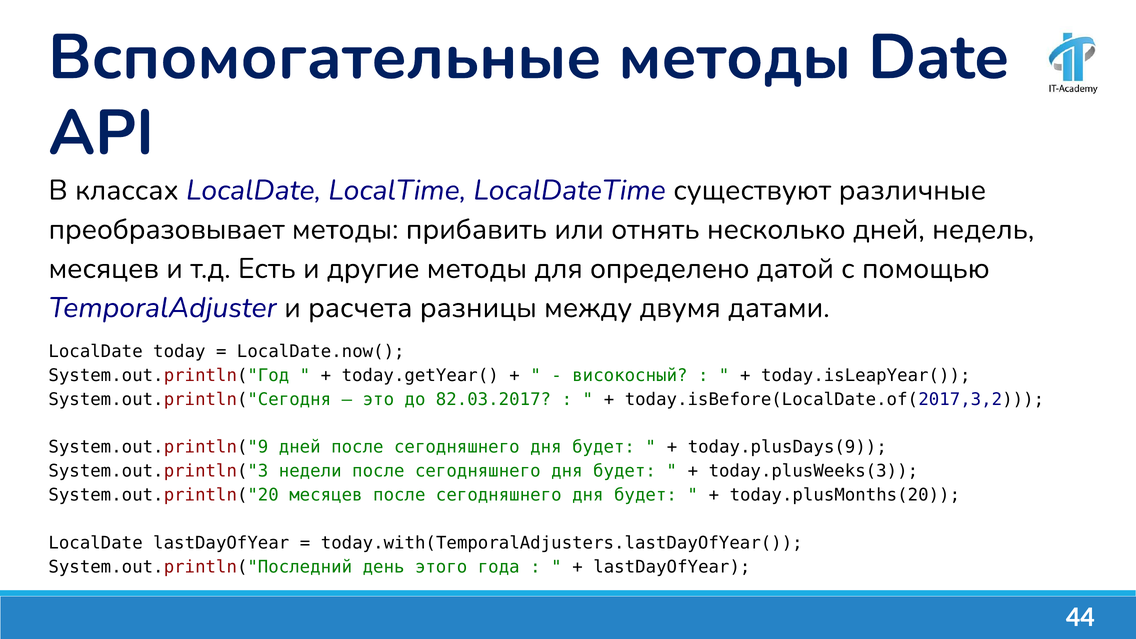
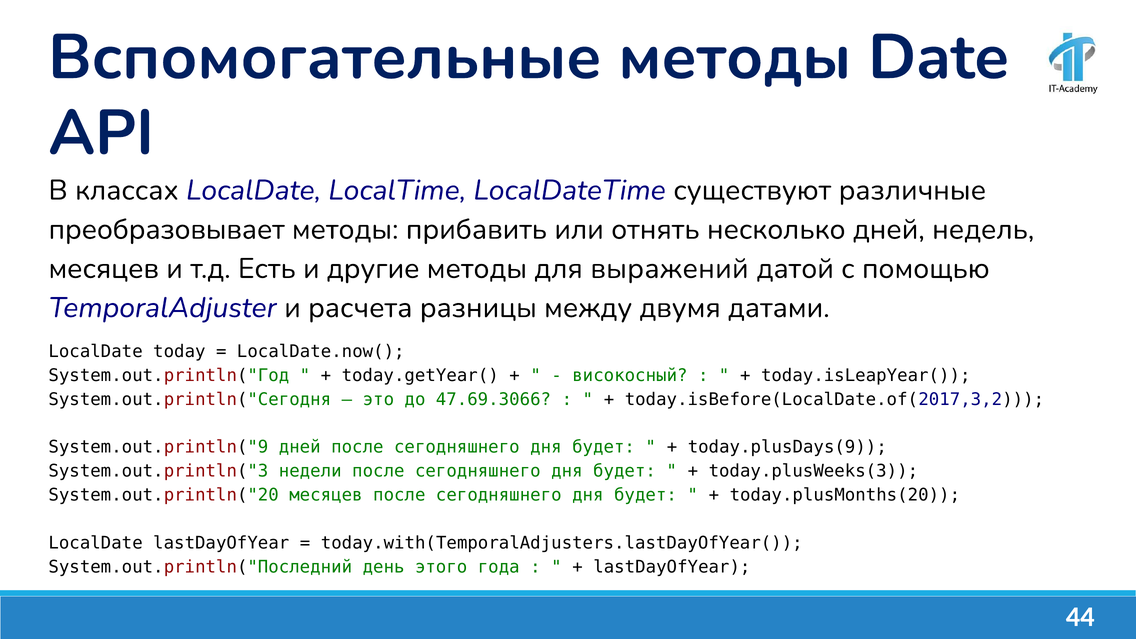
определено: определено -> выражений (669, 269)
82.03.2017: 82.03.2017 -> 47.69.3066 (493, 399)
